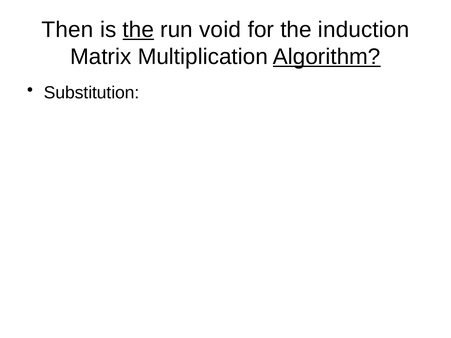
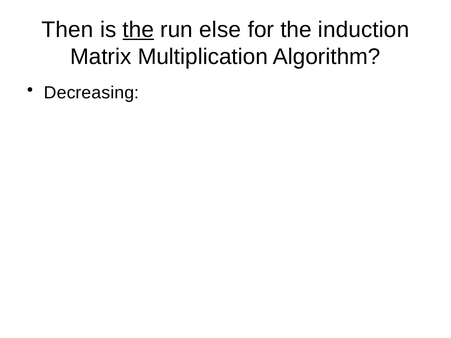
void: void -> else (220, 30)
Algorithm underline: present -> none (327, 57)
Substitution: Substitution -> Decreasing (92, 93)
